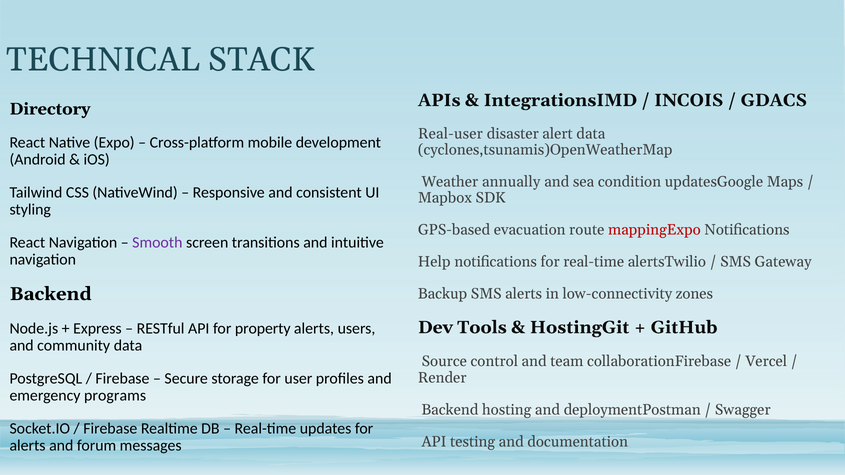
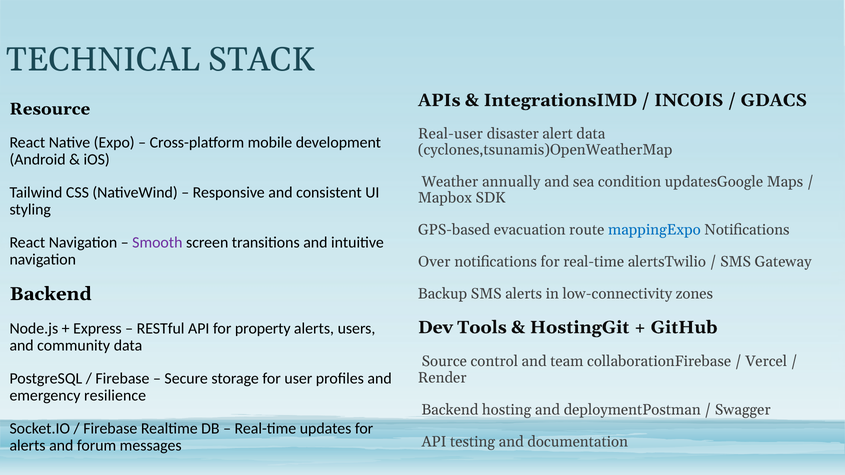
Directory: Directory -> Resource (50, 109)
mappingExpo colour: red -> blue (654, 230)
Help: Help -> Over (434, 262)
programs: programs -> resilience (115, 396)
